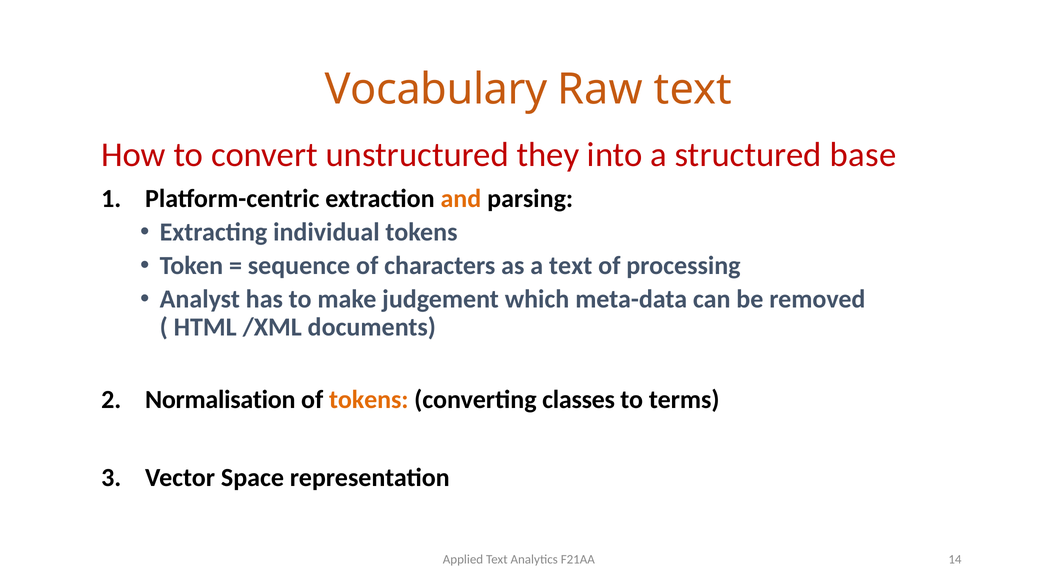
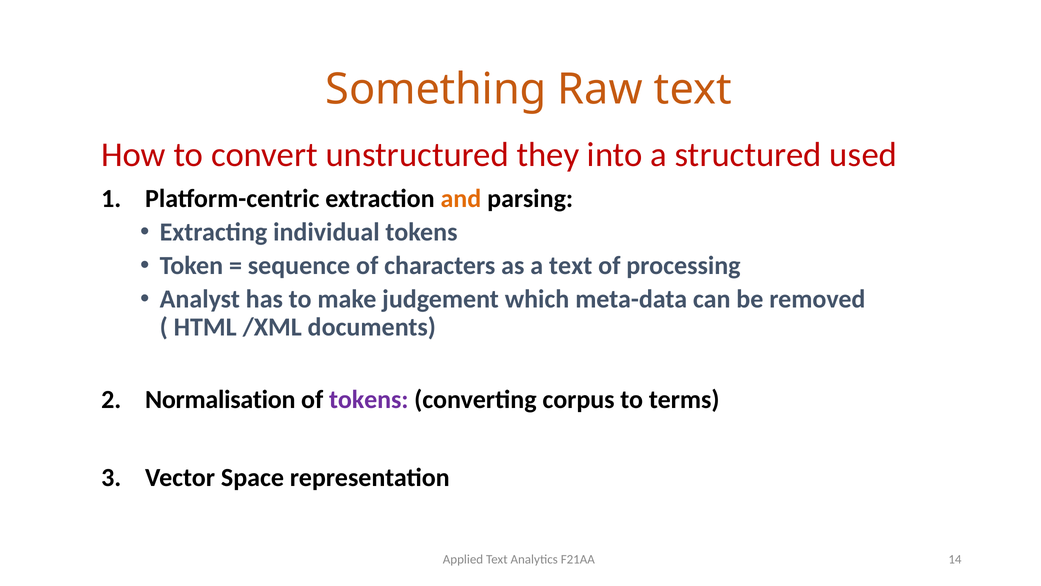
Vocabulary: Vocabulary -> Something (436, 89)
base: base -> used (863, 155)
tokens colour: orange -> purple (369, 399)
classes: classes -> corpus (578, 399)
